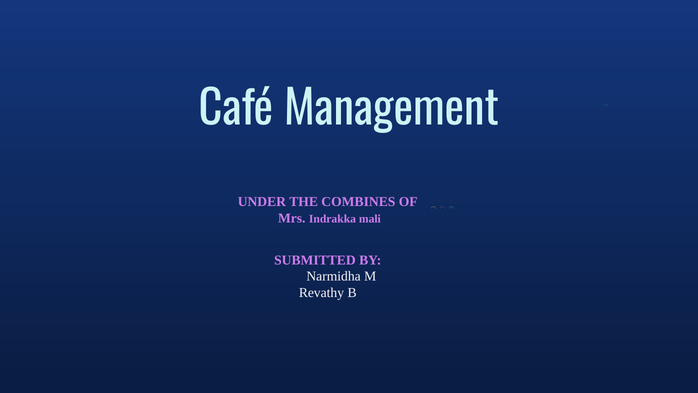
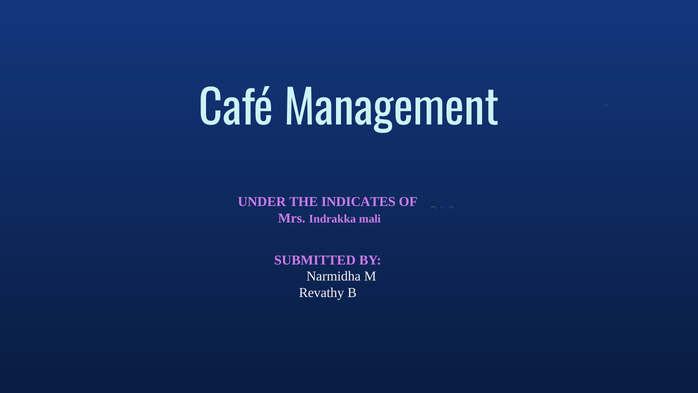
COMBINES: COMBINES -> INDICATES (358, 202)
